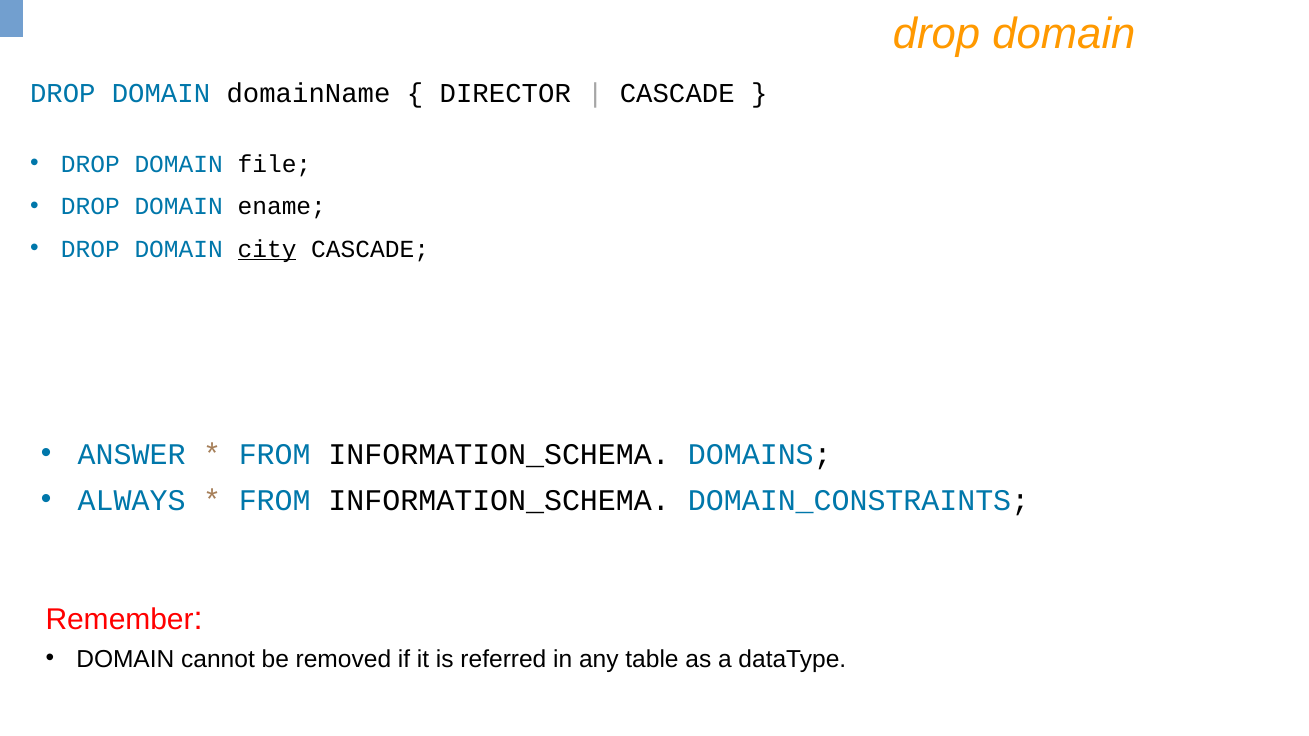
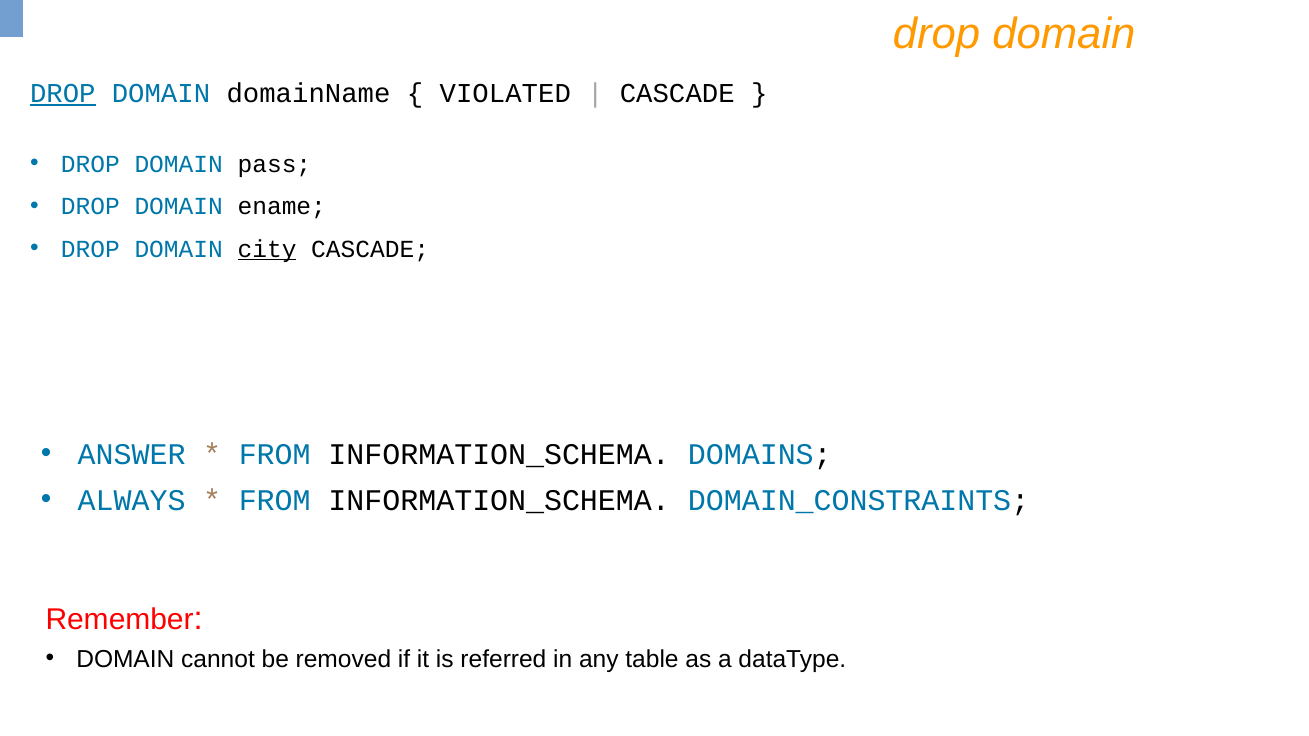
DROP underline: none -> present (63, 93)
DIRECTOR: DIRECTOR -> VIOLATED (505, 93)
file: file -> pass (274, 164)
